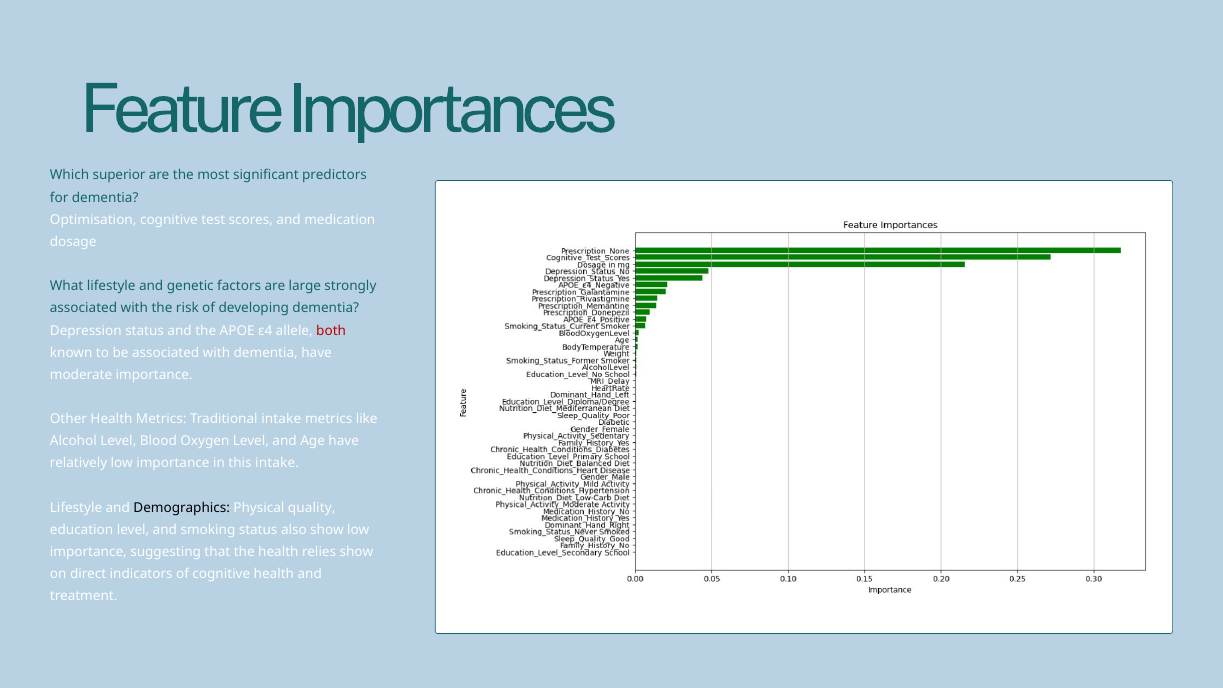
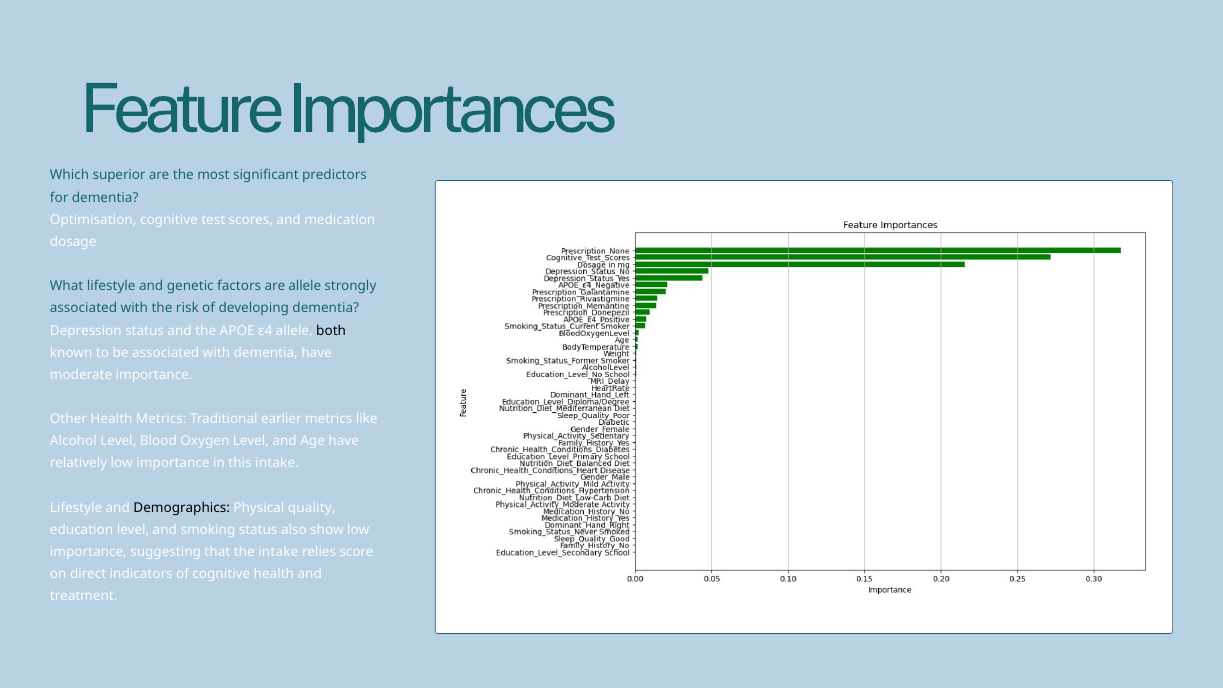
are large: large -> allele (305, 286)
both colour: red -> black (331, 330)
Traditional intake: intake -> earlier (281, 419)
the health: health -> intake (278, 552)
relies show: show -> score (357, 552)
